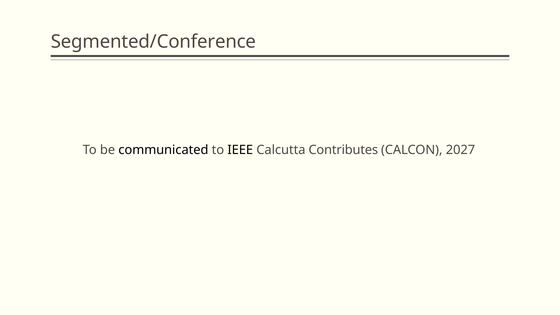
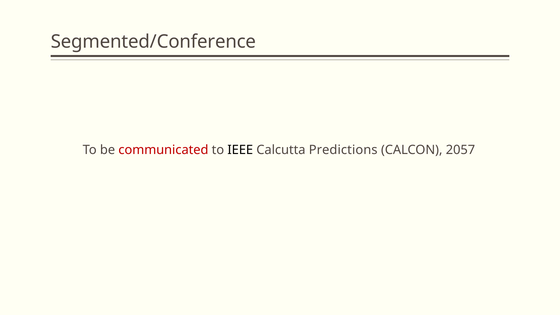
communicated colour: black -> red (163, 150)
Contributes: Contributes -> Predictions (343, 150)
2027: 2027 -> 2057 (460, 150)
